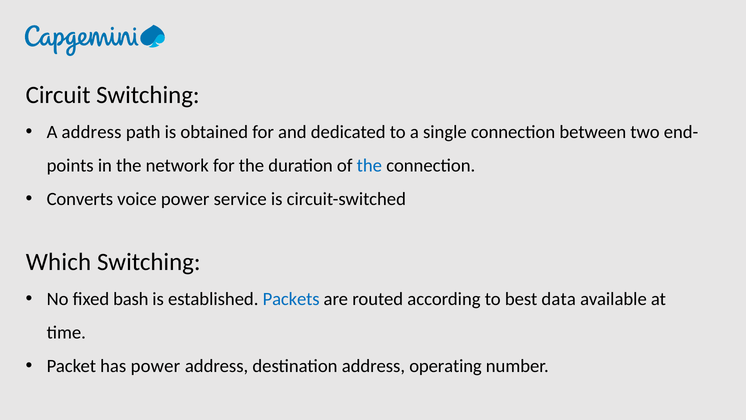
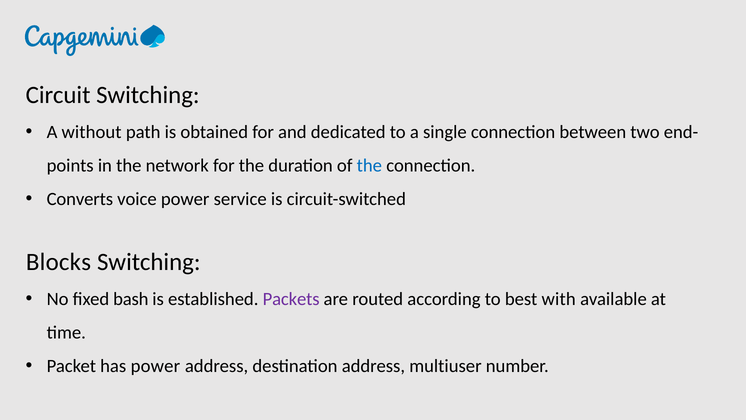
A address: address -> without (92, 132)
Which: Which -> Blocks (58, 262)
Packets colour: blue -> purple (291, 299)
data: data -> with (559, 299)
operating: operating -> multiuser (445, 366)
